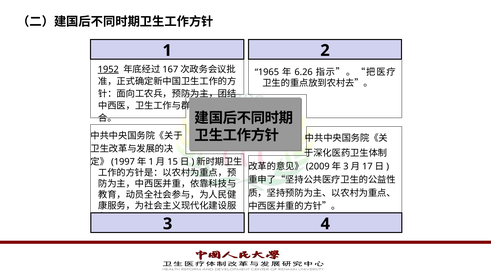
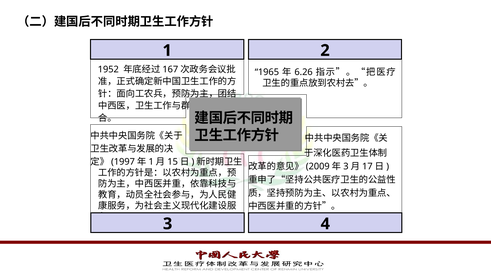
1952 underline: present -> none (108, 69)
